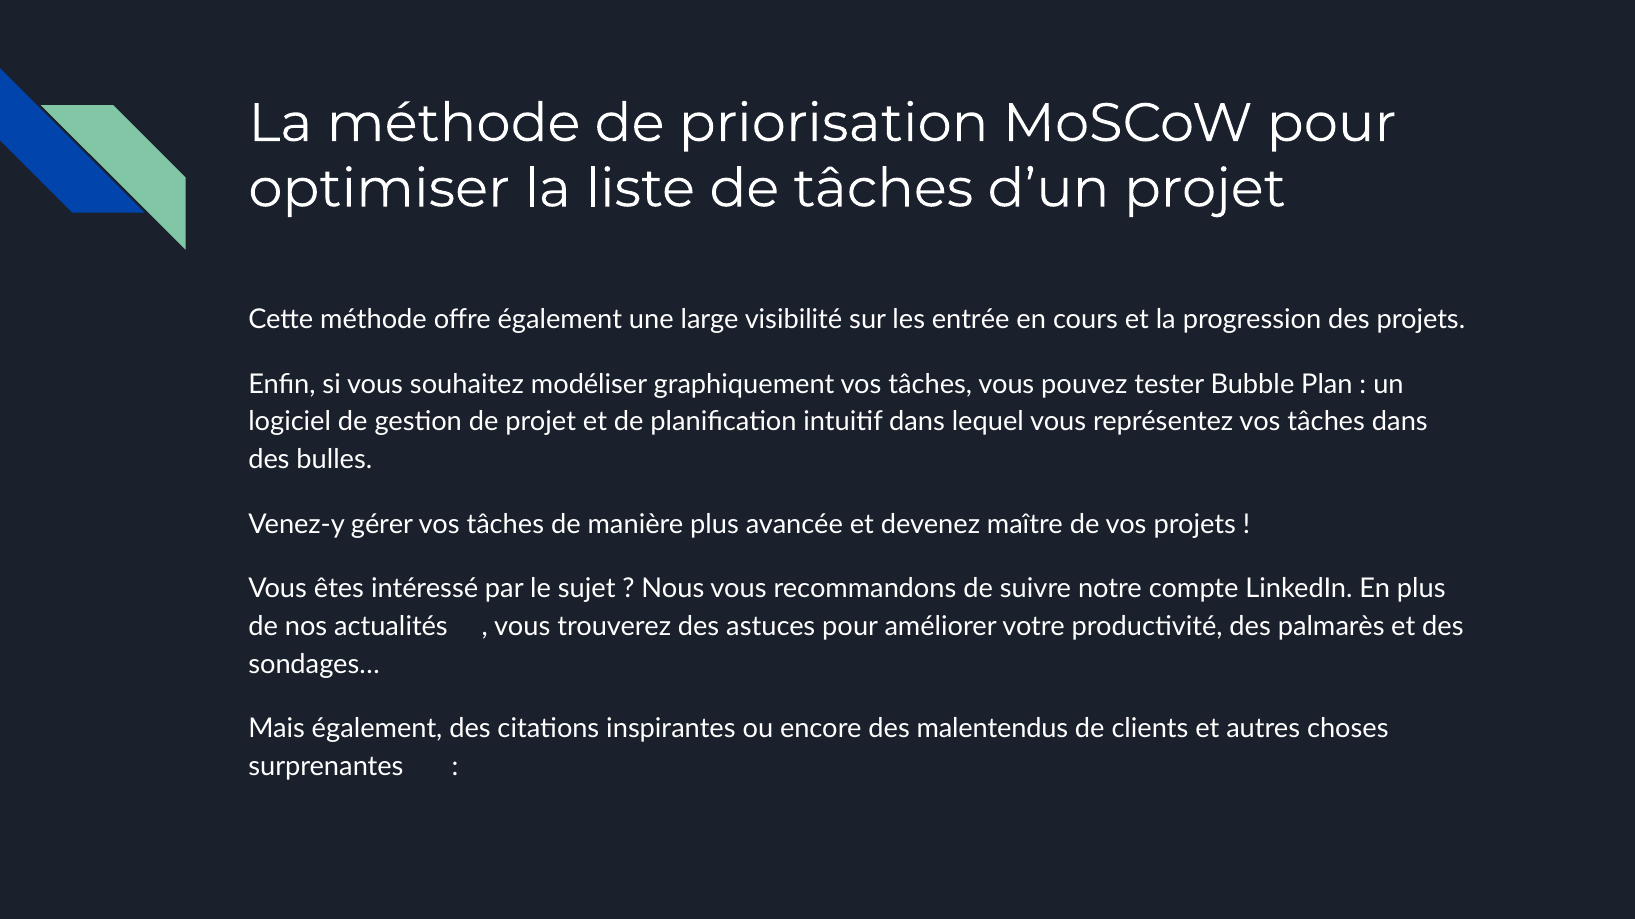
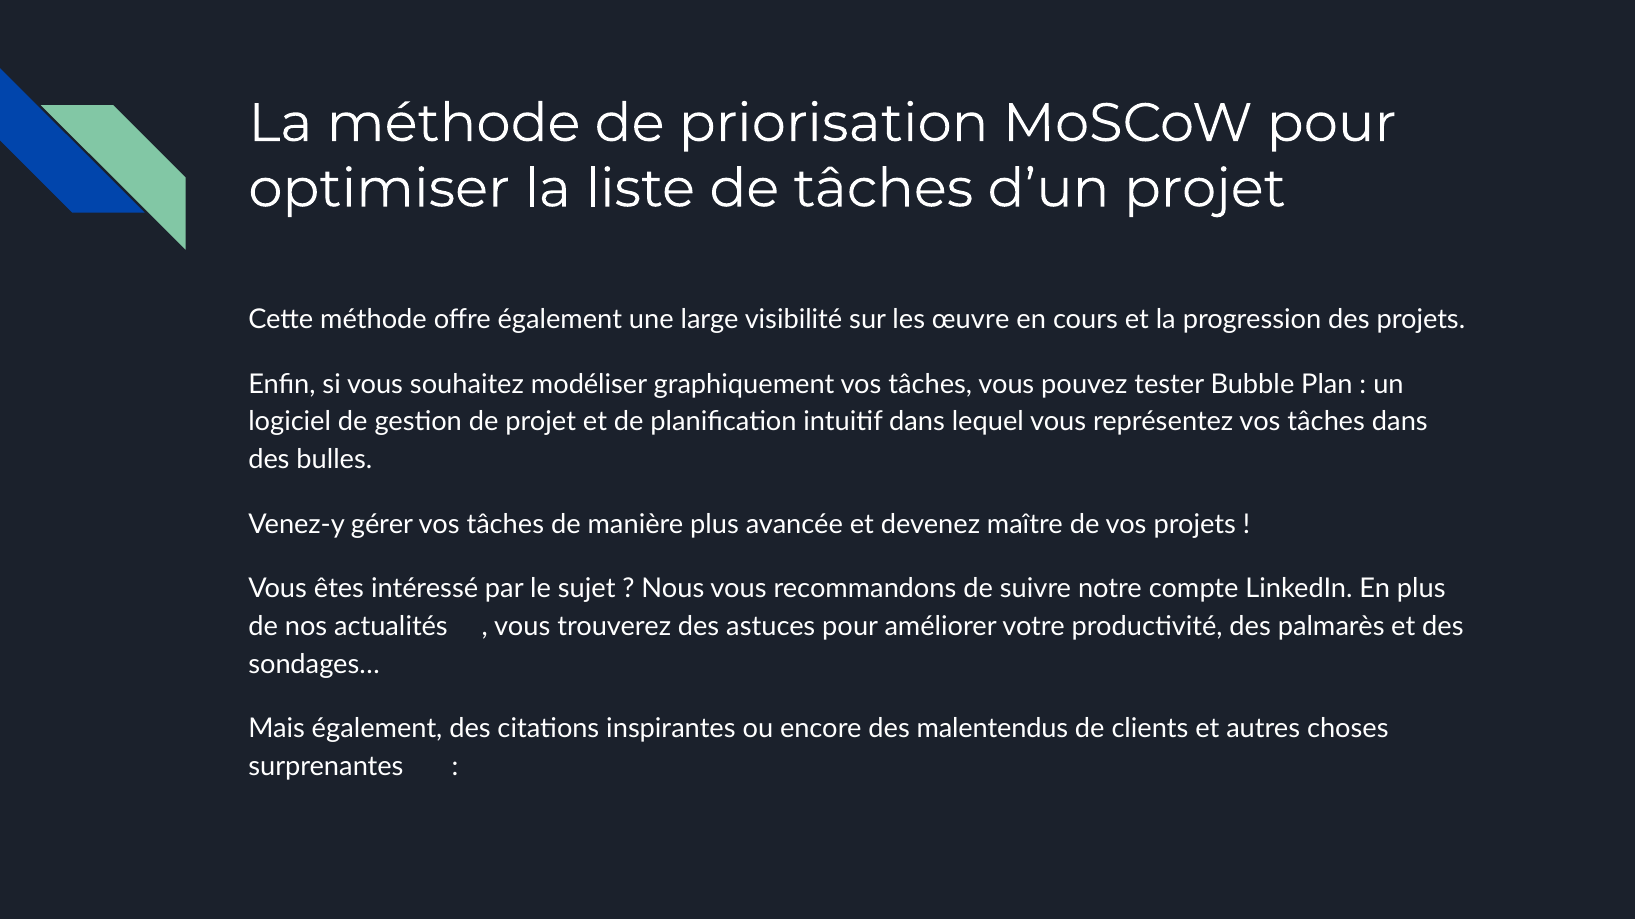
entrée: entrée -> œuvre (971, 320)
